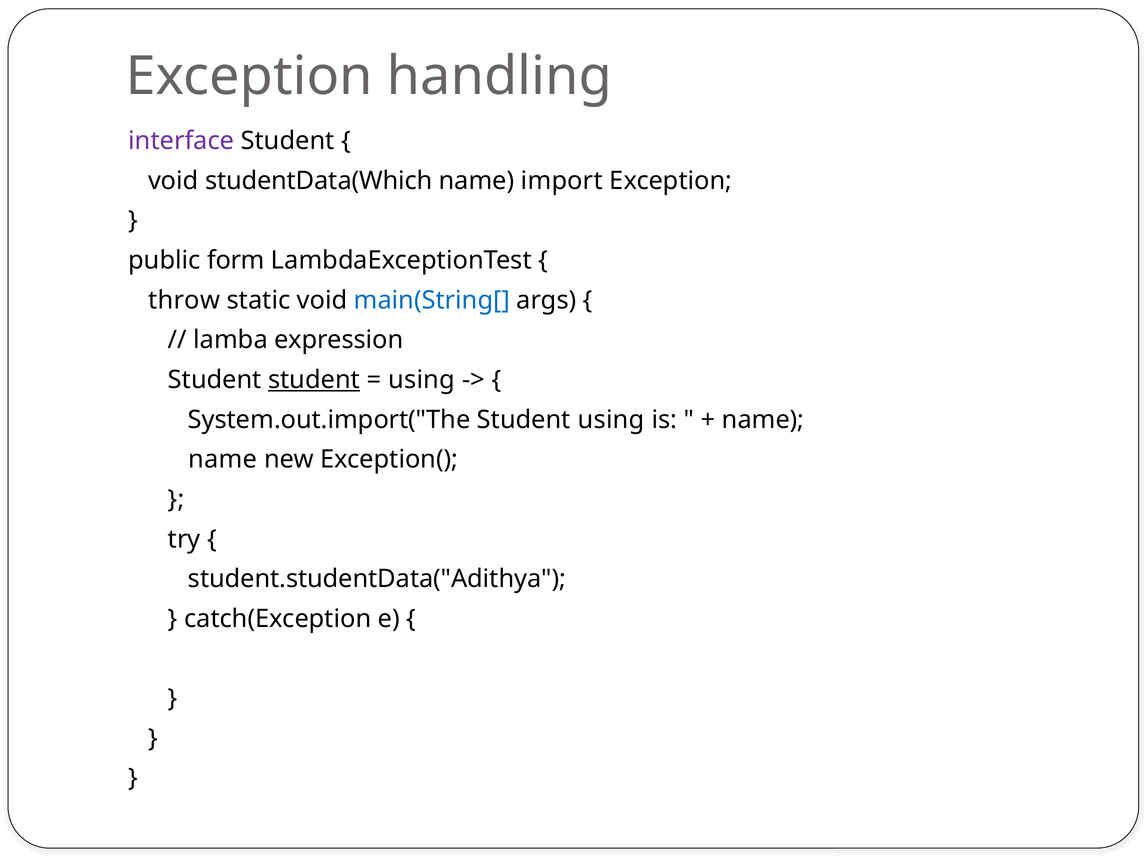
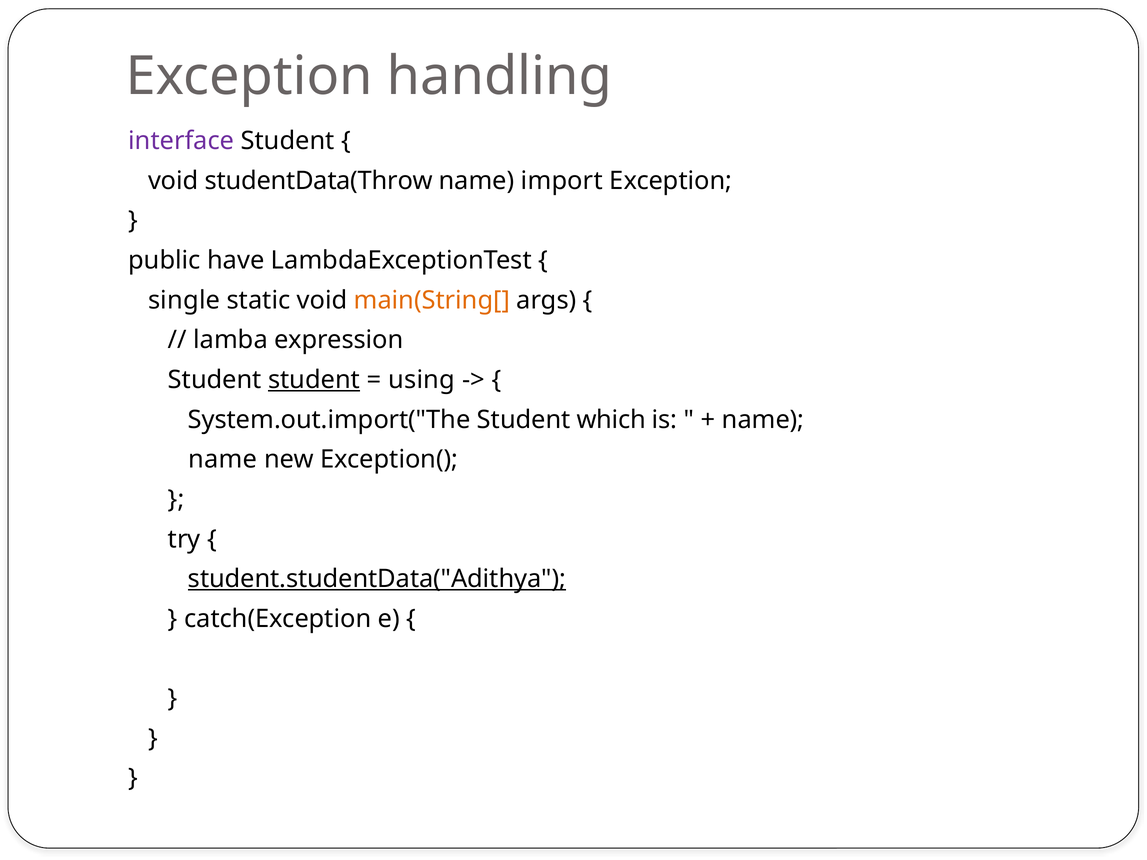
studentData(Which: studentData(Which -> studentData(Throw (319, 181)
form: form -> have (236, 260)
throw: throw -> single (184, 300)
main(String[ colour: blue -> orange (432, 300)
Student using: using -> which (611, 420)
student.studentData("Adithya underline: none -> present (377, 579)
